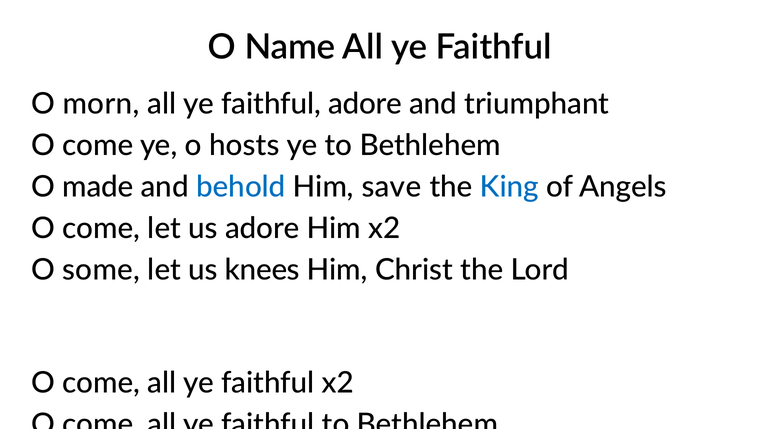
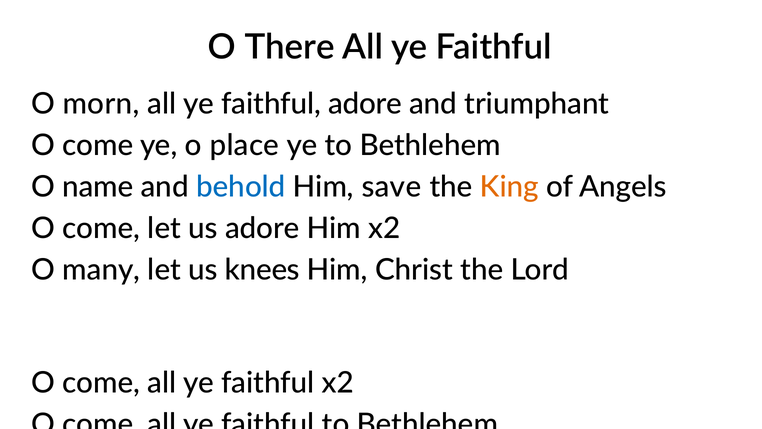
Name: Name -> There (290, 47)
hosts: hosts -> place (244, 145)
made: made -> name (98, 187)
King colour: blue -> orange (509, 187)
some: some -> many (101, 270)
